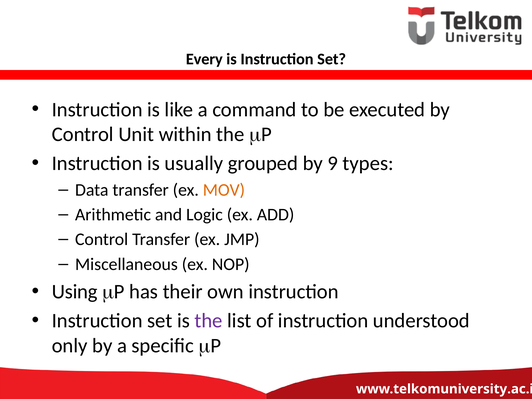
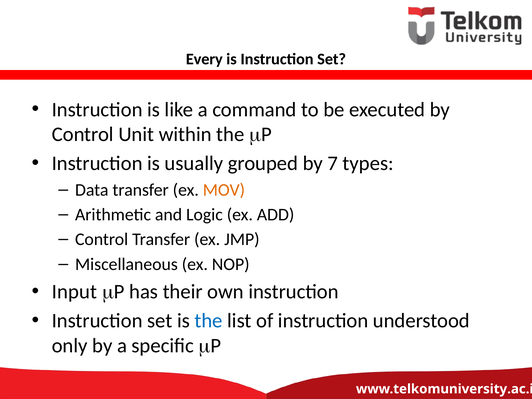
9: 9 -> 7 (333, 163)
Using: Using -> Input (75, 292)
the colour: purple -> blue (209, 321)
